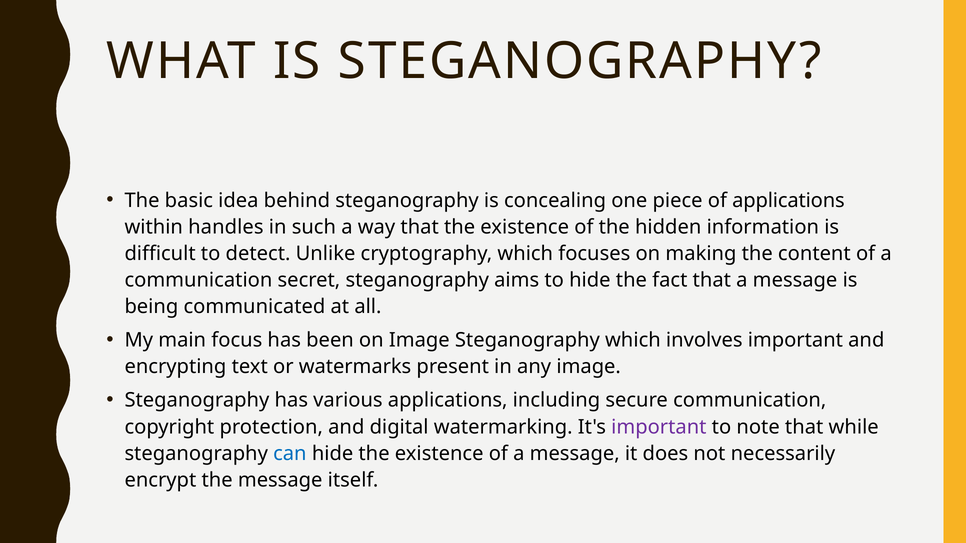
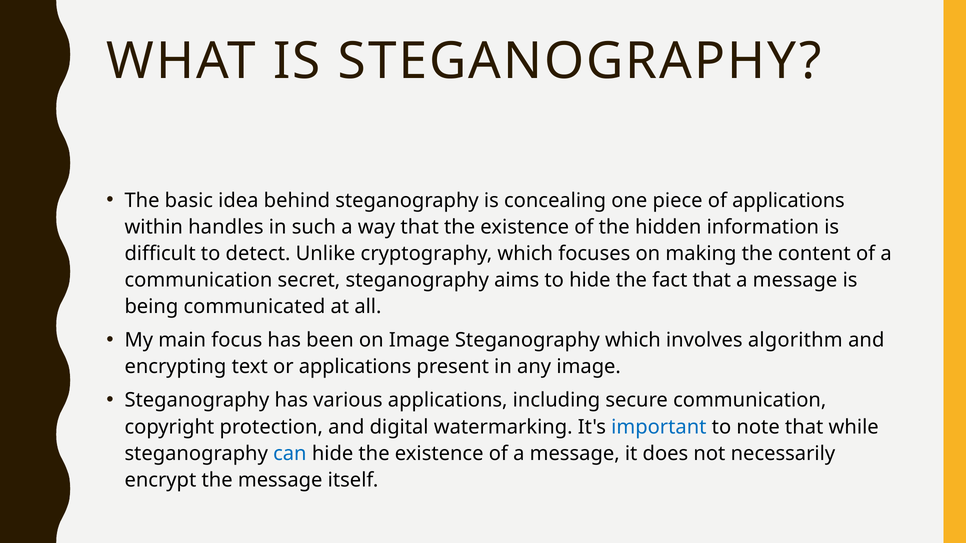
involves important: important -> algorithm (795, 340)
or watermarks: watermarks -> applications (355, 367)
important colour: purple -> blue (659, 427)
